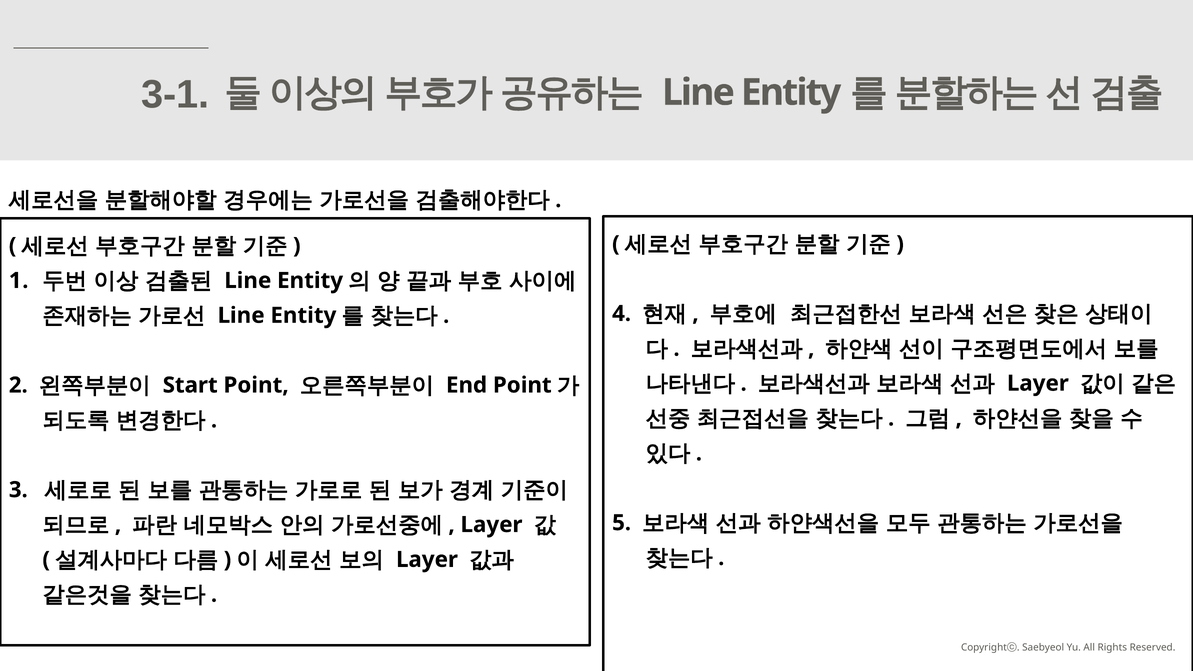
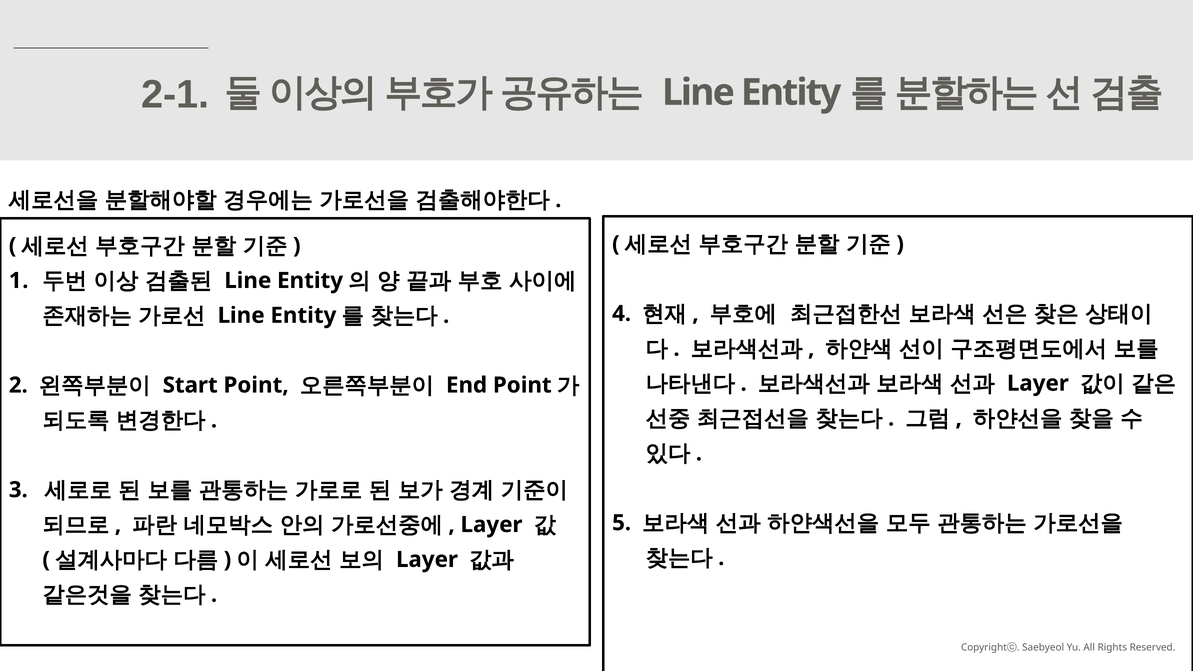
3-1: 3-1 -> 2-1 (175, 95)
